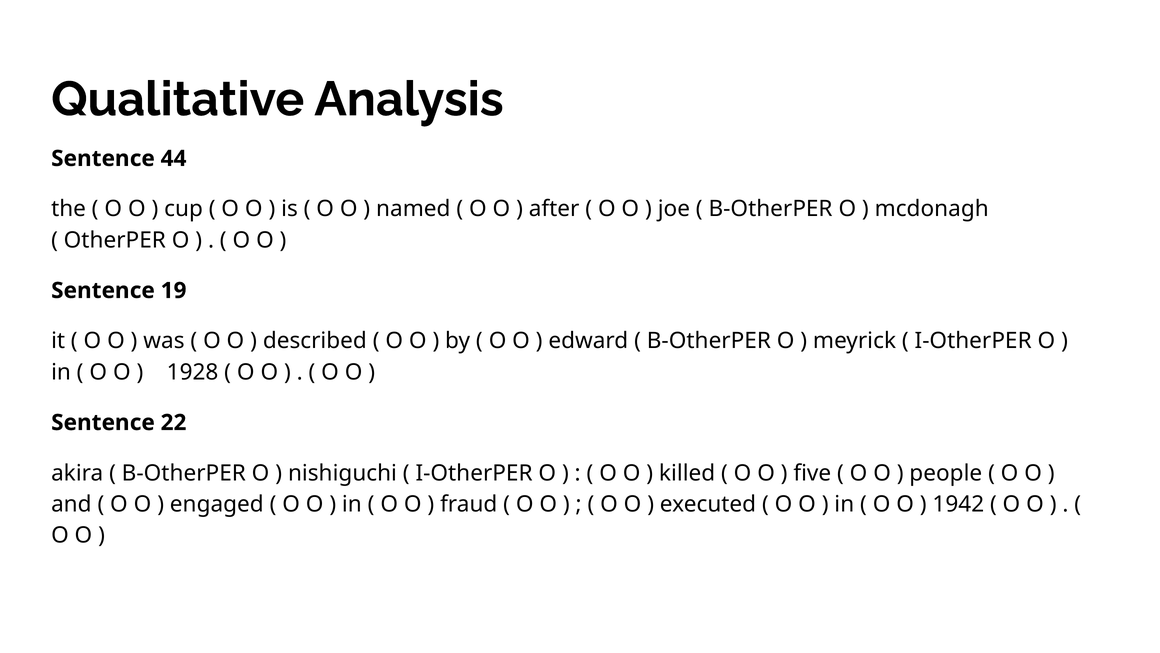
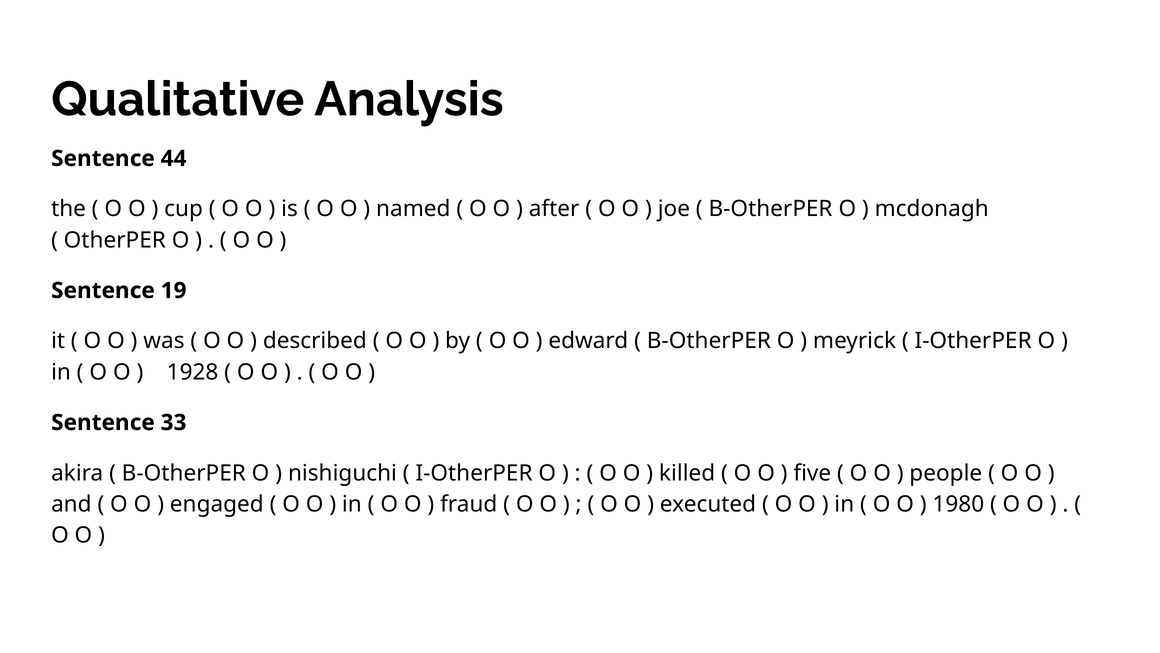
22: 22 -> 33 (174, 422)
1942: 1942 -> 1980 (958, 504)
